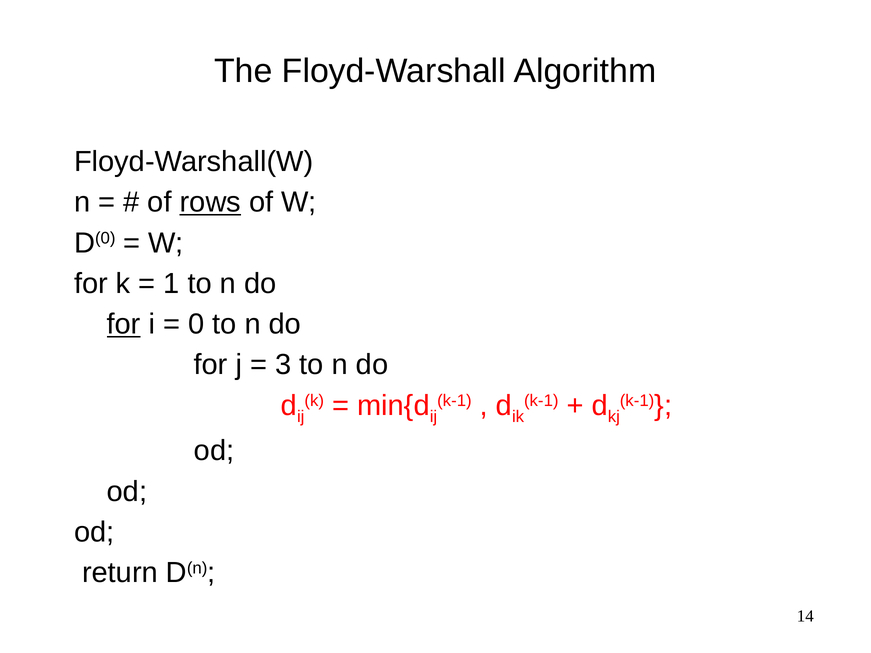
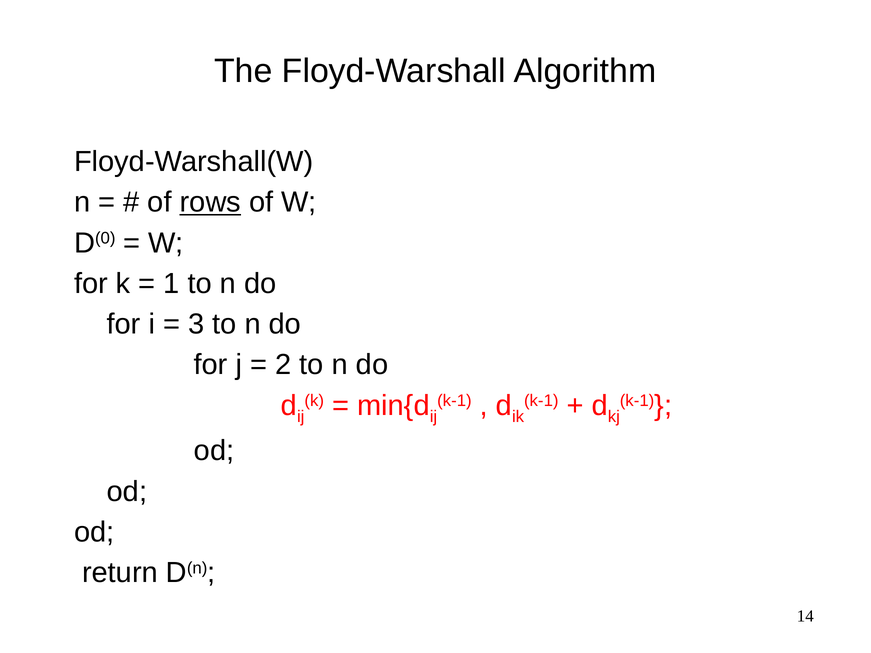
for underline: present -> none (124, 324)
0: 0 -> 3 (196, 324)
3: 3 -> 2 (283, 365)
